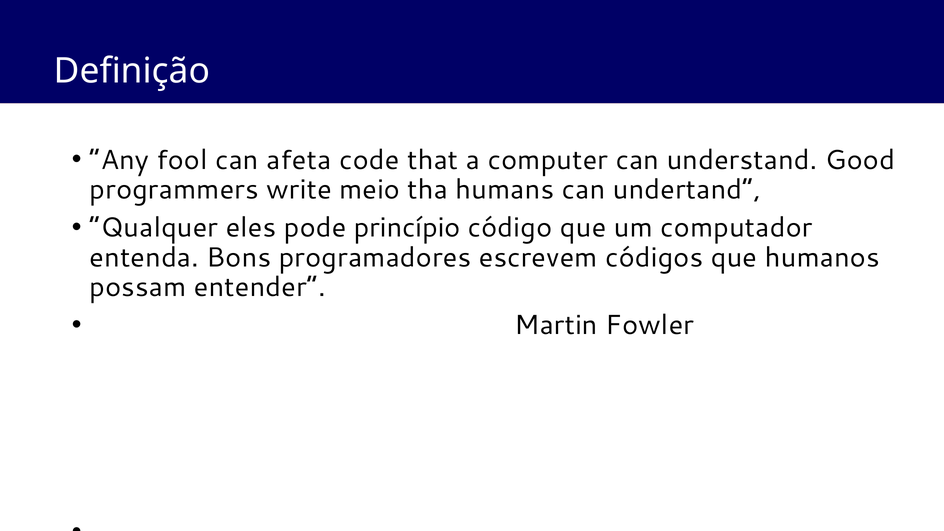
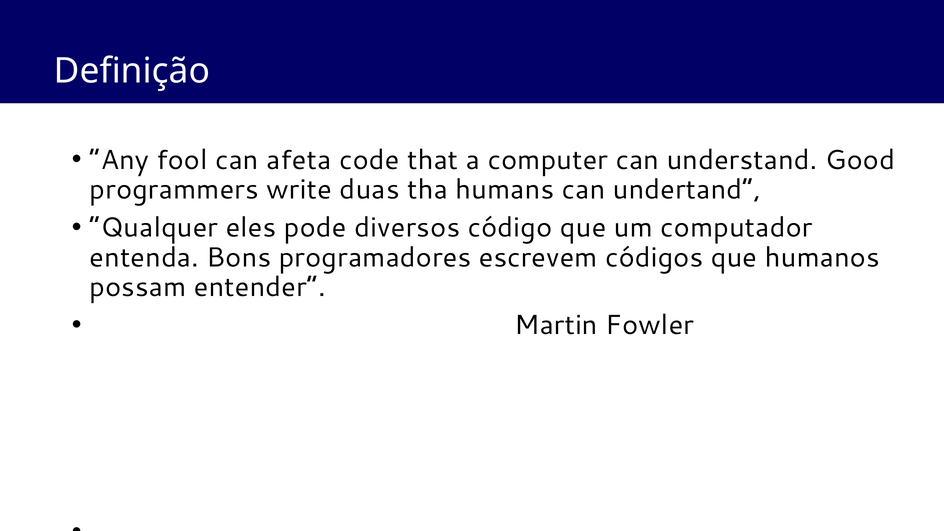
meio: meio -> duas (370, 190)
princípio: princípio -> diversos (407, 228)
